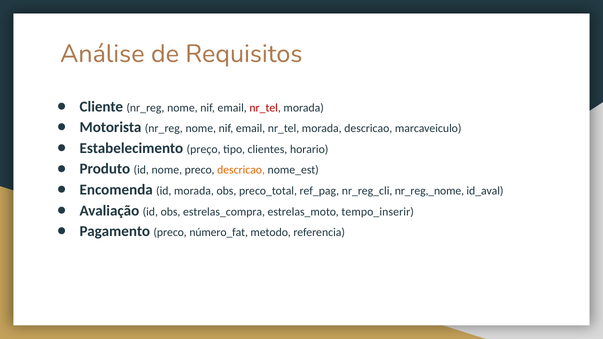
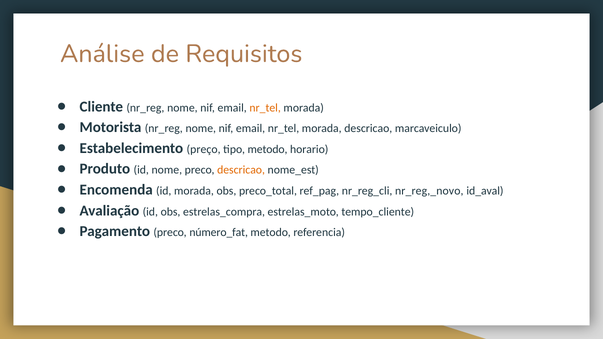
nr_tel colour: red -> orange (265, 108)
tipo clientes: clientes -> metodo (267, 149)
nr_reg,_nome: nr_reg,_nome -> nr_reg,_novo (429, 191)
tempo_inserir: tempo_inserir -> tempo_cliente (378, 212)
